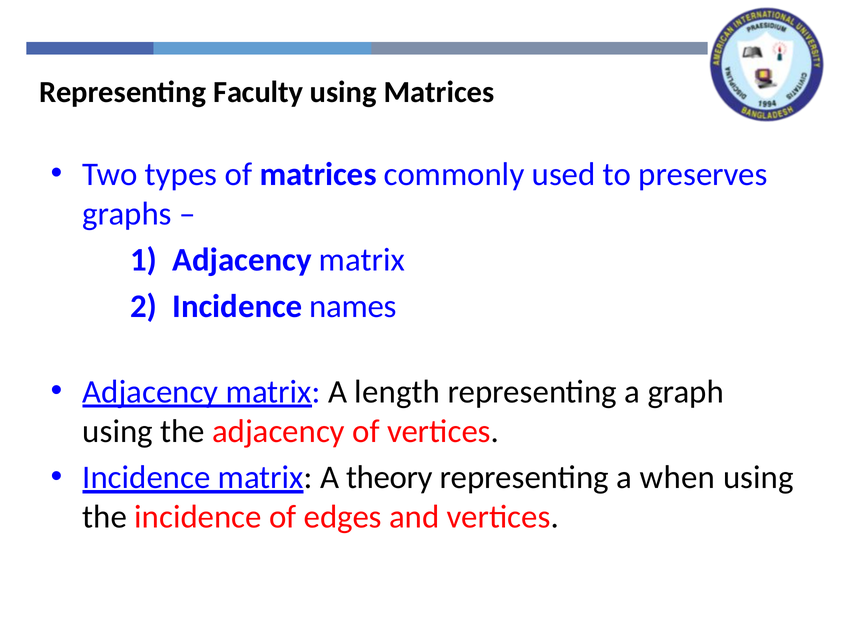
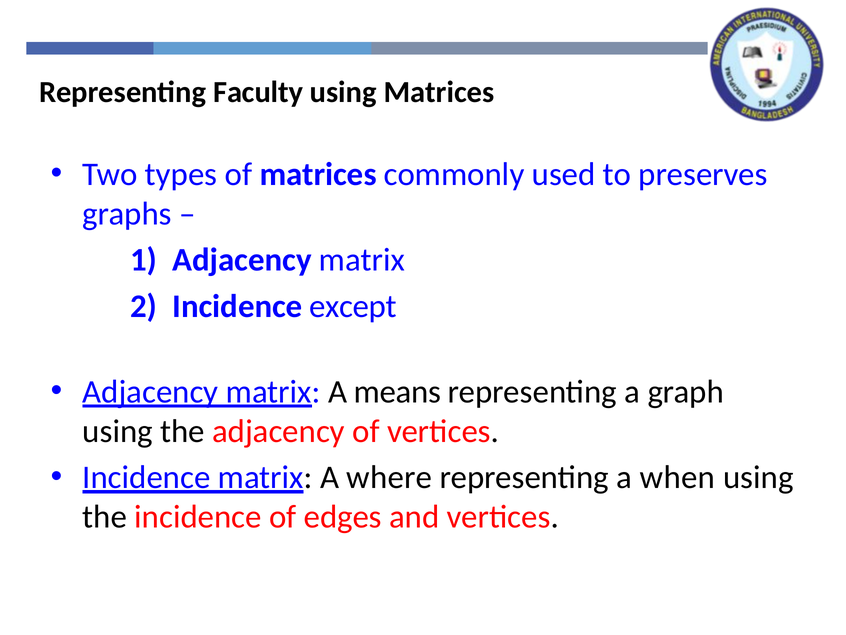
names: names -> except (353, 306)
length: length -> means (398, 392)
theory: theory -> where (389, 477)
